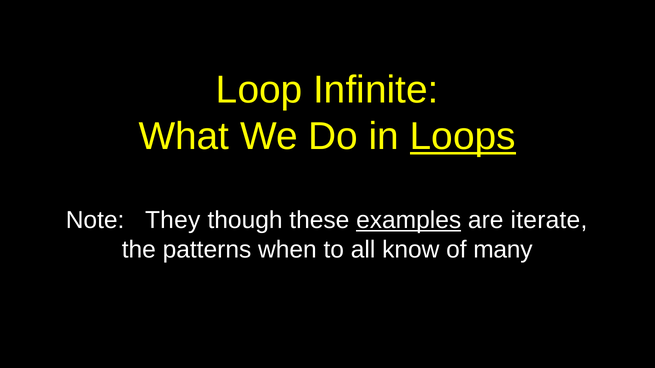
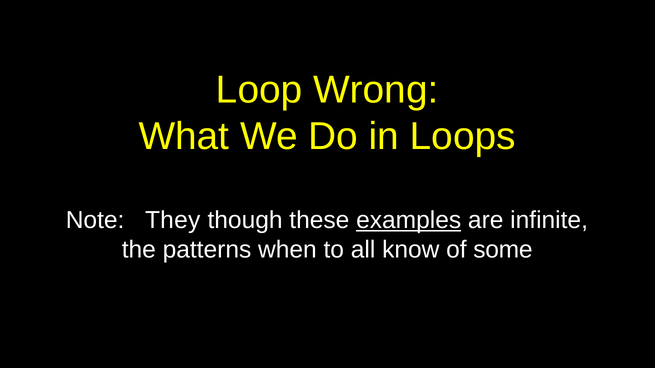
Infinite: Infinite -> Wrong (376, 90)
Loops underline: present -> none (463, 137)
iterate: iterate -> infinite (549, 220)
many: many -> some (503, 250)
